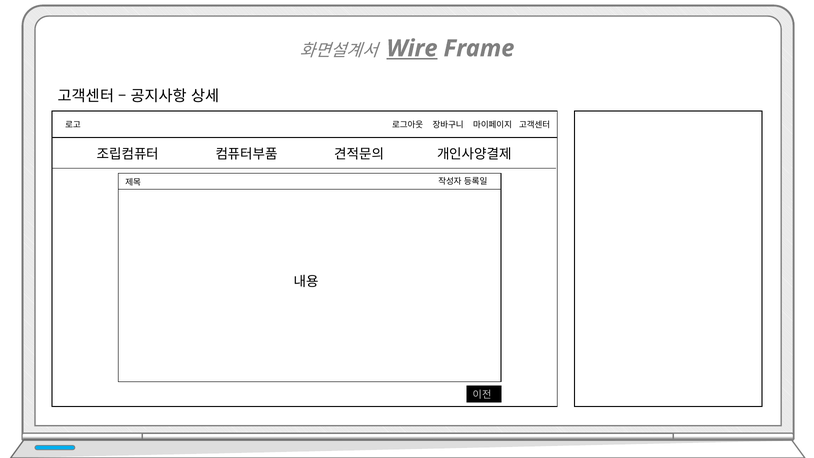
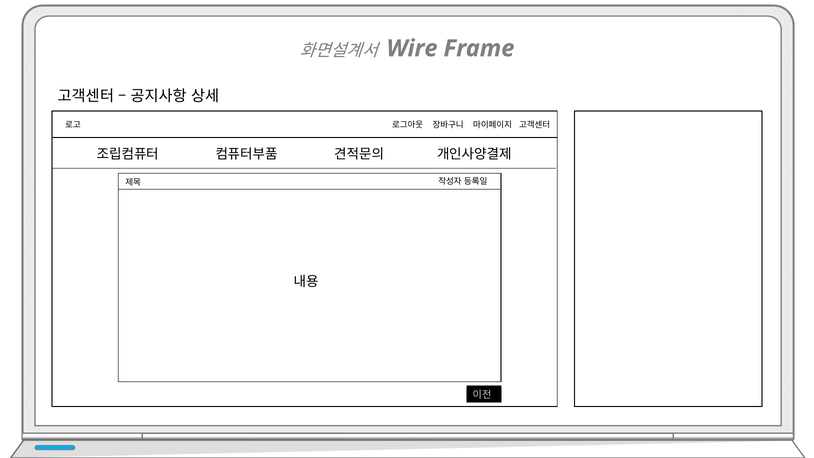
Wire underline: present -> none (412, 48)
